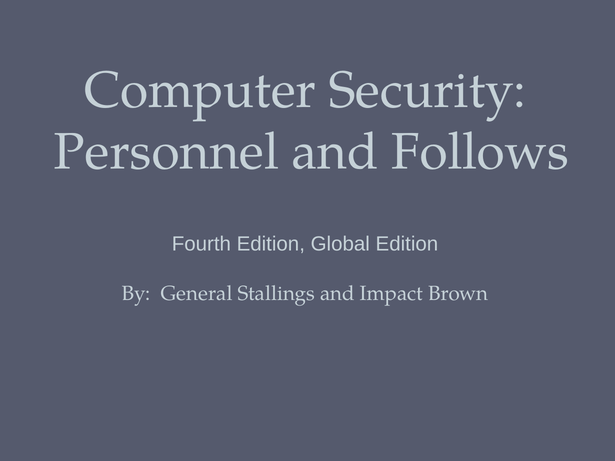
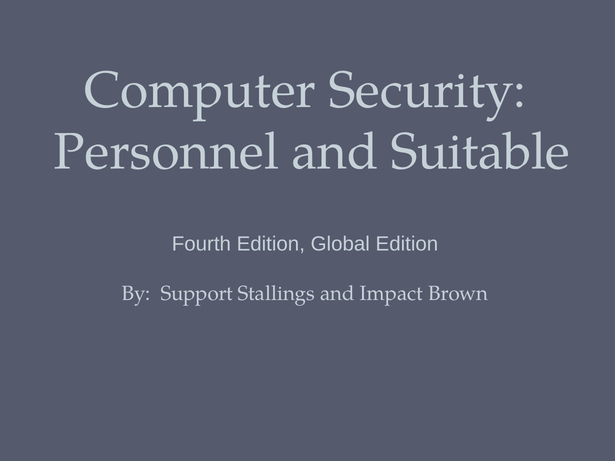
Follows: Follows -> Suitable (480, 152)
General: General -> Support (197, 293)
